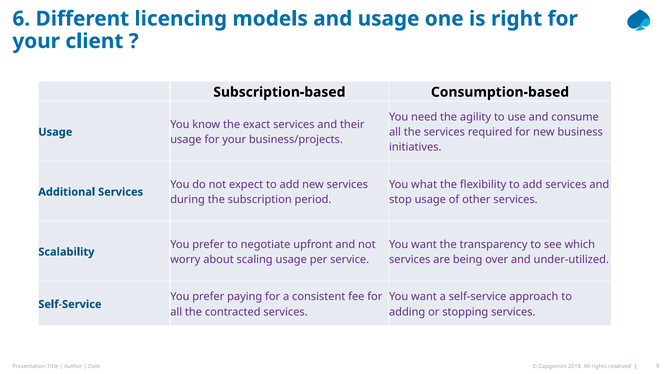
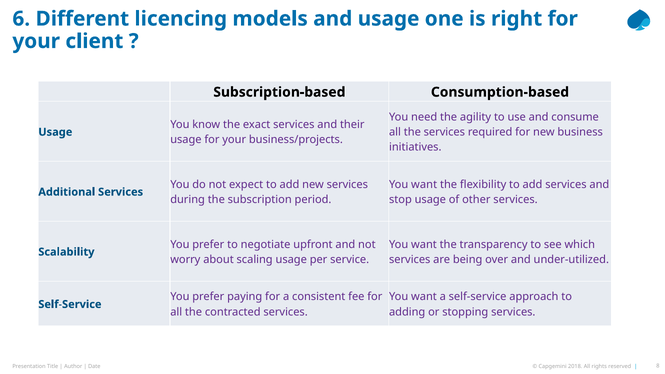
what: what -> want (424, 185)
